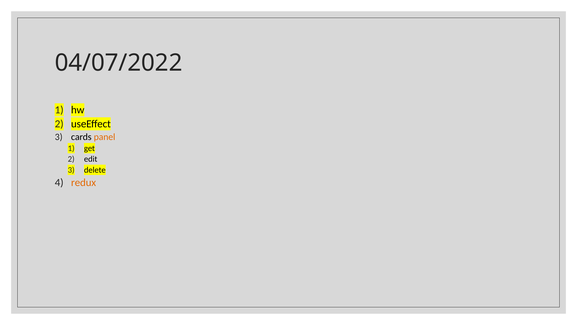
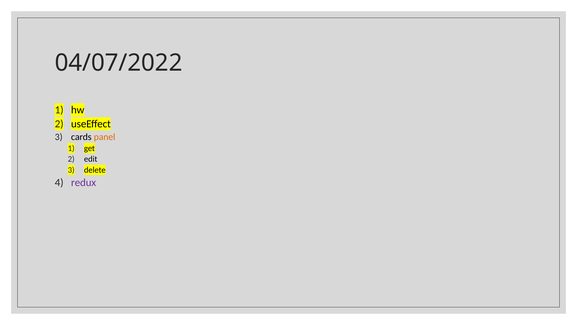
redux colour: orange -> purple (84, 182)
